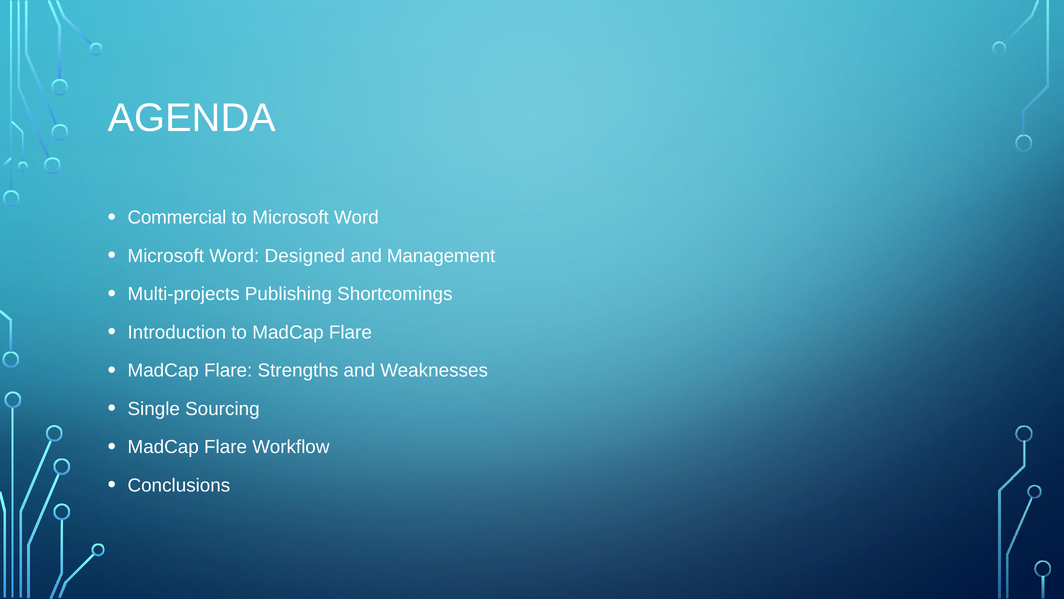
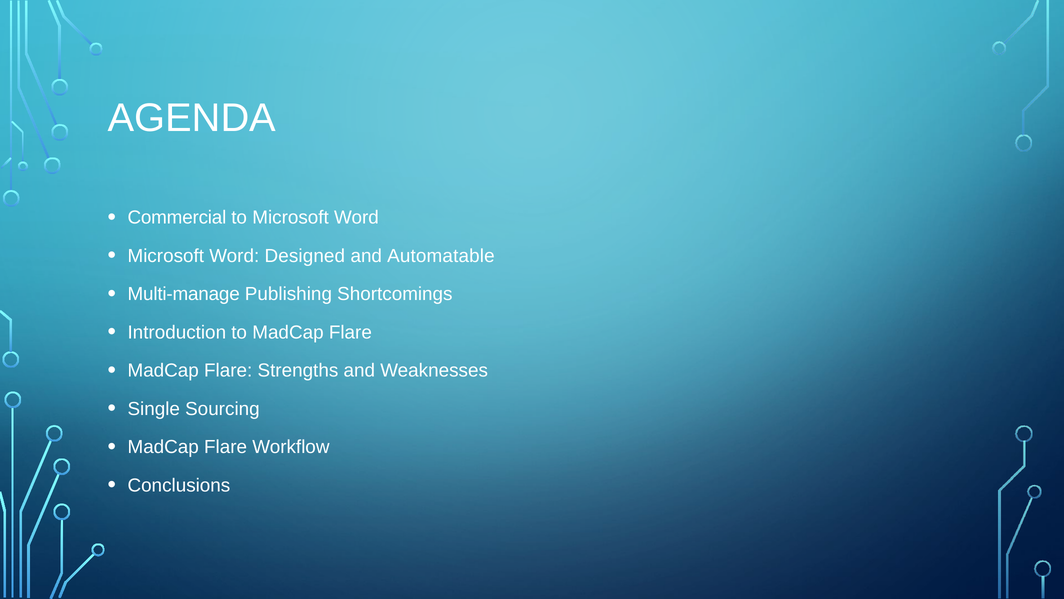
Management: Management -> Automatable (441, 256)
Multi-projects: Multi-projects -> Multi-manage (184, 294)
